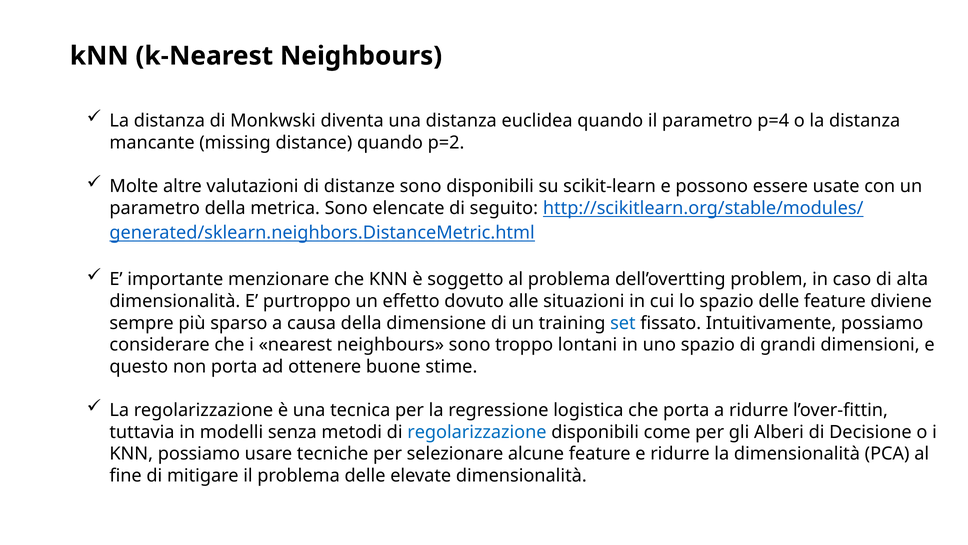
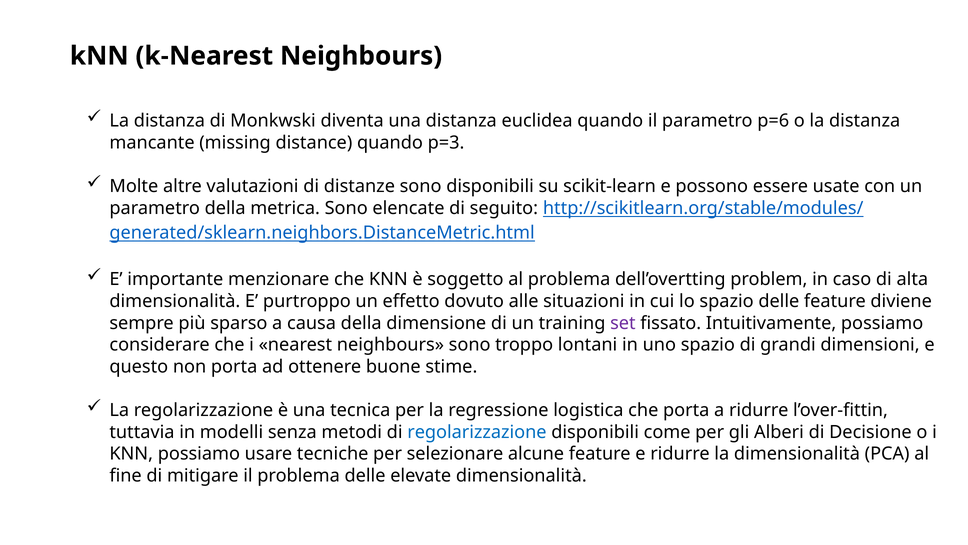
p=4: p=4 -> p=6 (773, 121)
p=2: p=2 -> p=3 (446, 143)
set colour: blue -> purple (623, 323)
